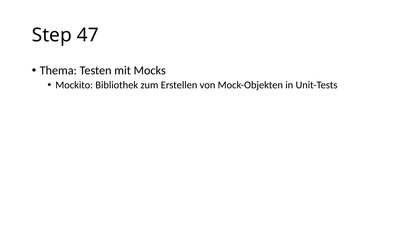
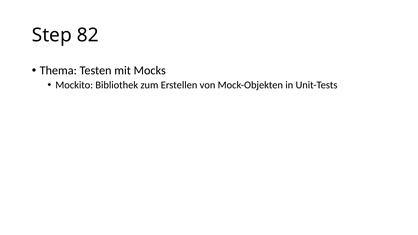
47: 47 -> 82 (88, 35)
